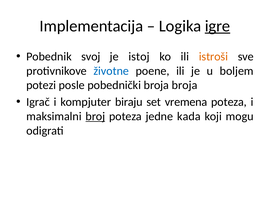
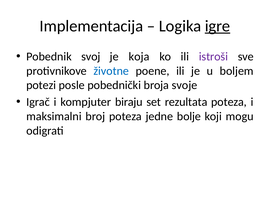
istoj: istoj -> koja (139, 57)
istroši colour: orange -> purple (213, 57)
broja broja: broja -> svoje (185, 85)
vremena: vremena -> rezultata (186, 102)
broj underline: present -> none (95, 117)
kada: kada -> bolje (189, 117)
